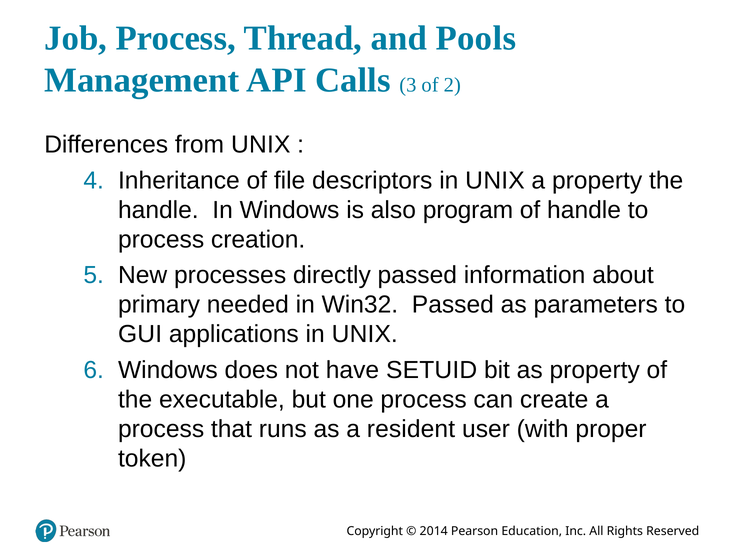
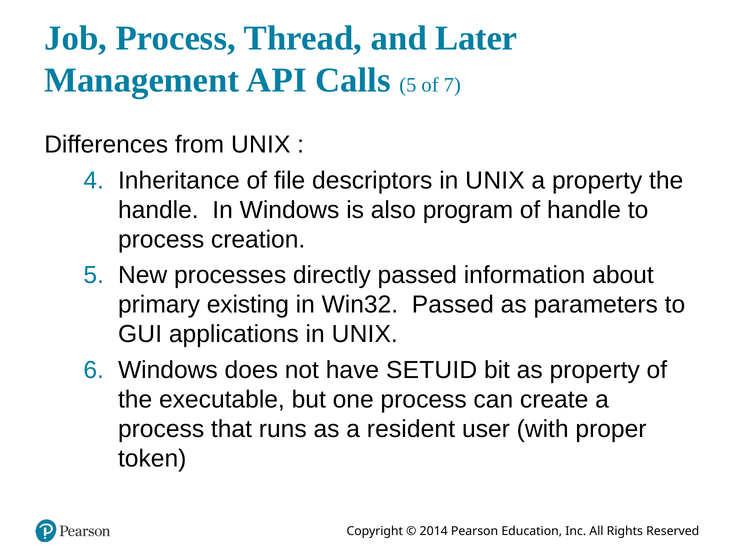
Pools: Pools -> Later (476, 38)
Calls 3: 3 -> 5 (408, 85)
2: 2 -> 7 (452, 85)
needed: needed -> existing (248, 304)
